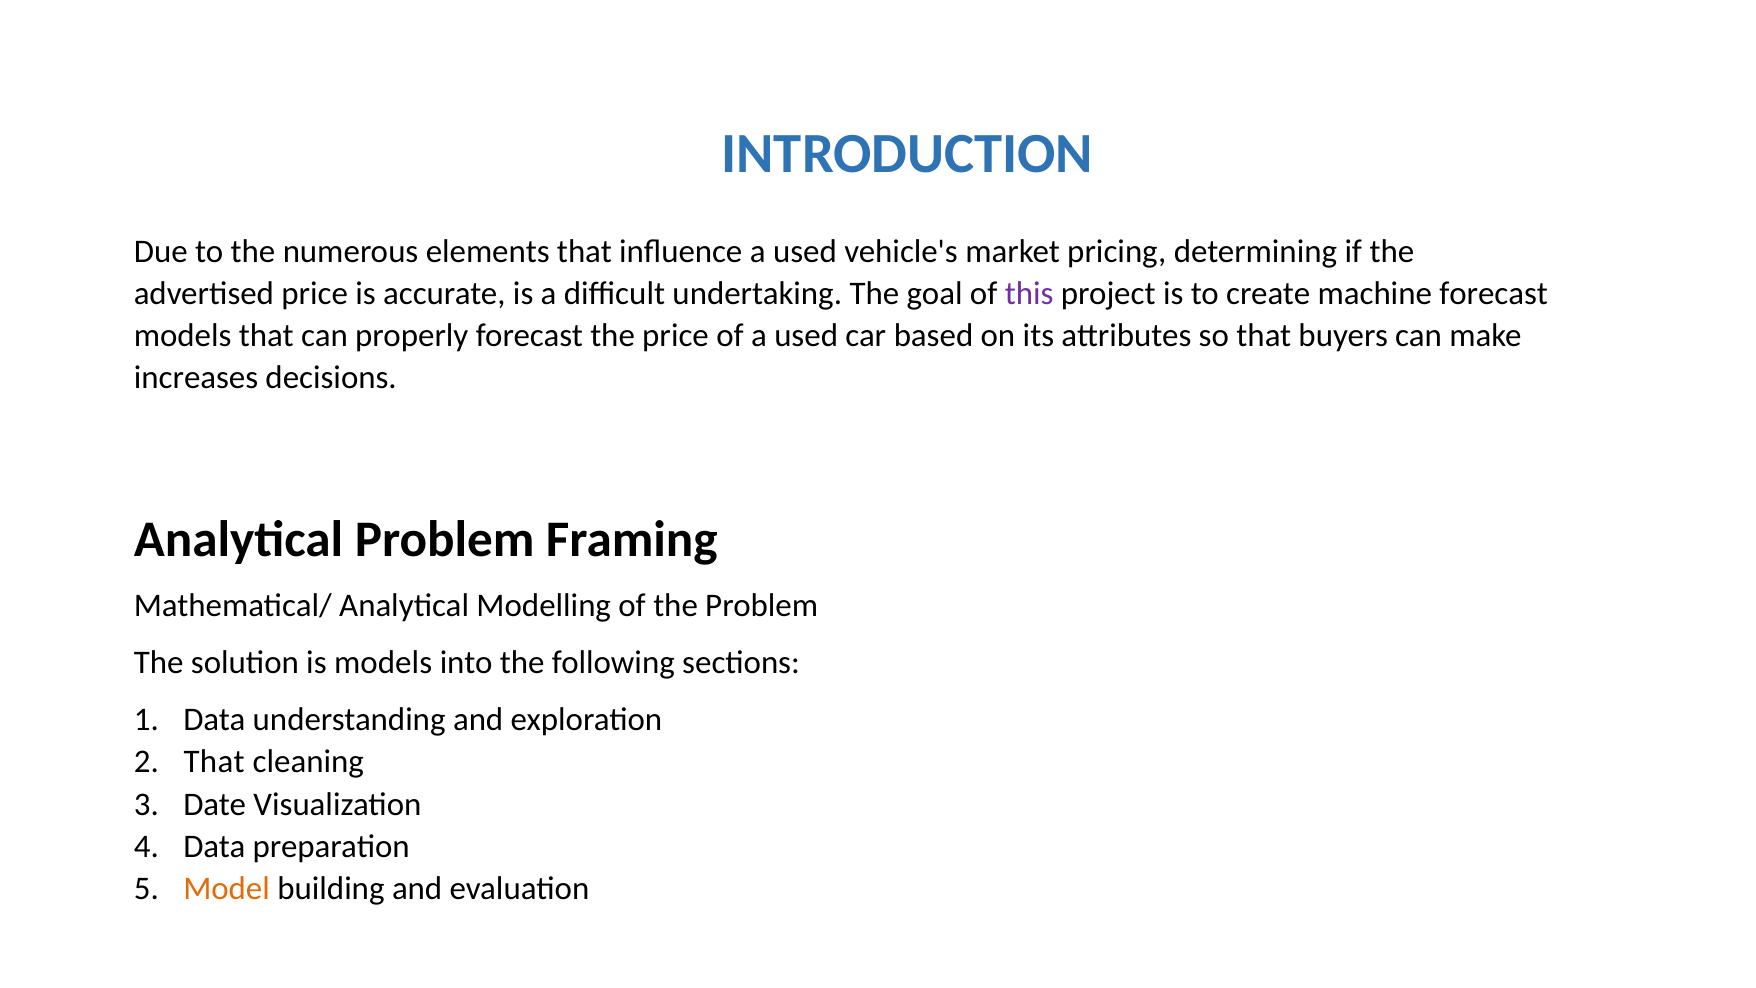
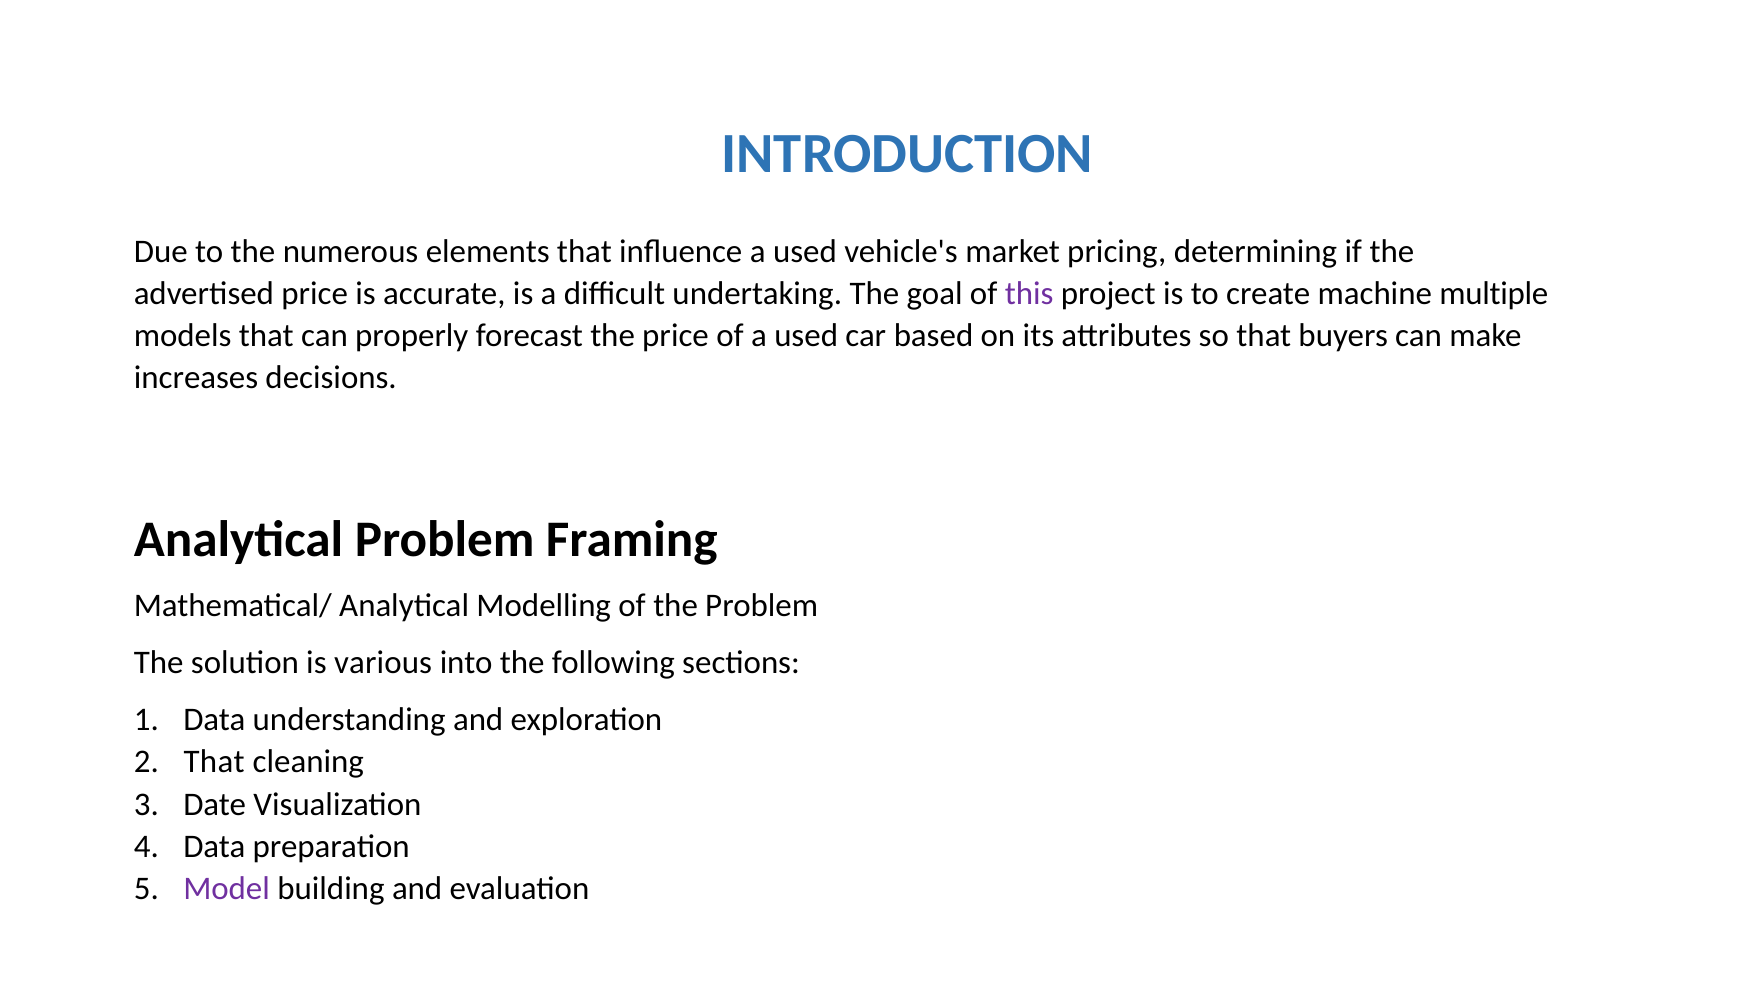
machine forecast: forecast -> multiple (1494, 293)
is models: models -> various (383, 663)
Model colour: orange -> purple (227, 888)
